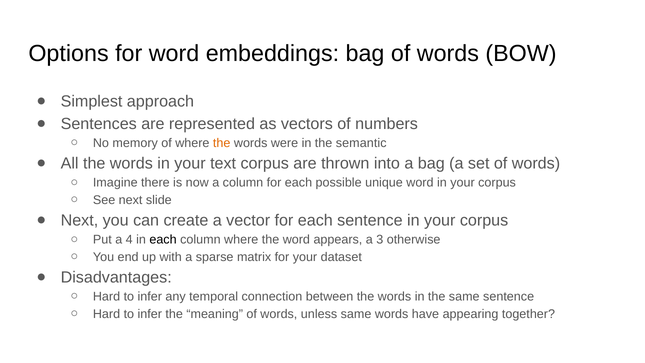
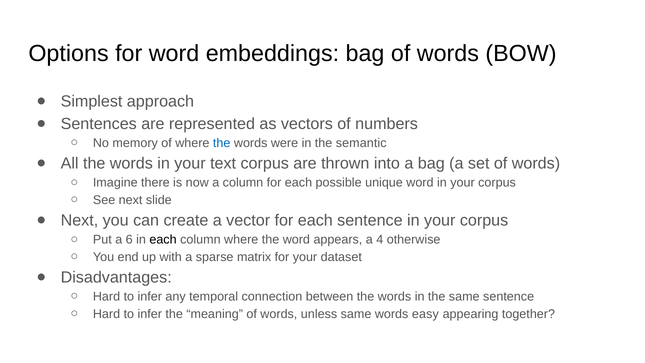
the colour: orange -> blue (222, 143)
4: 4 -> 6 (129, 239)
3: 3 -> 4 (380, 239)
have: have -> easy (425, 314)
